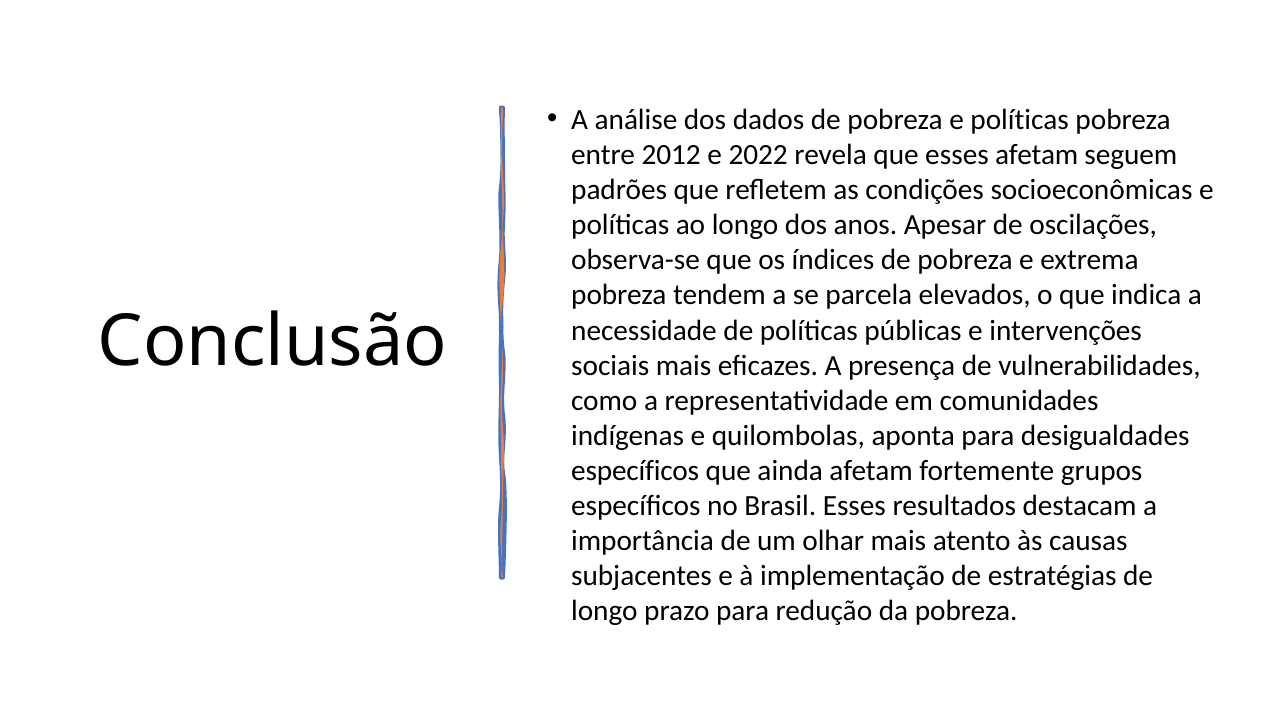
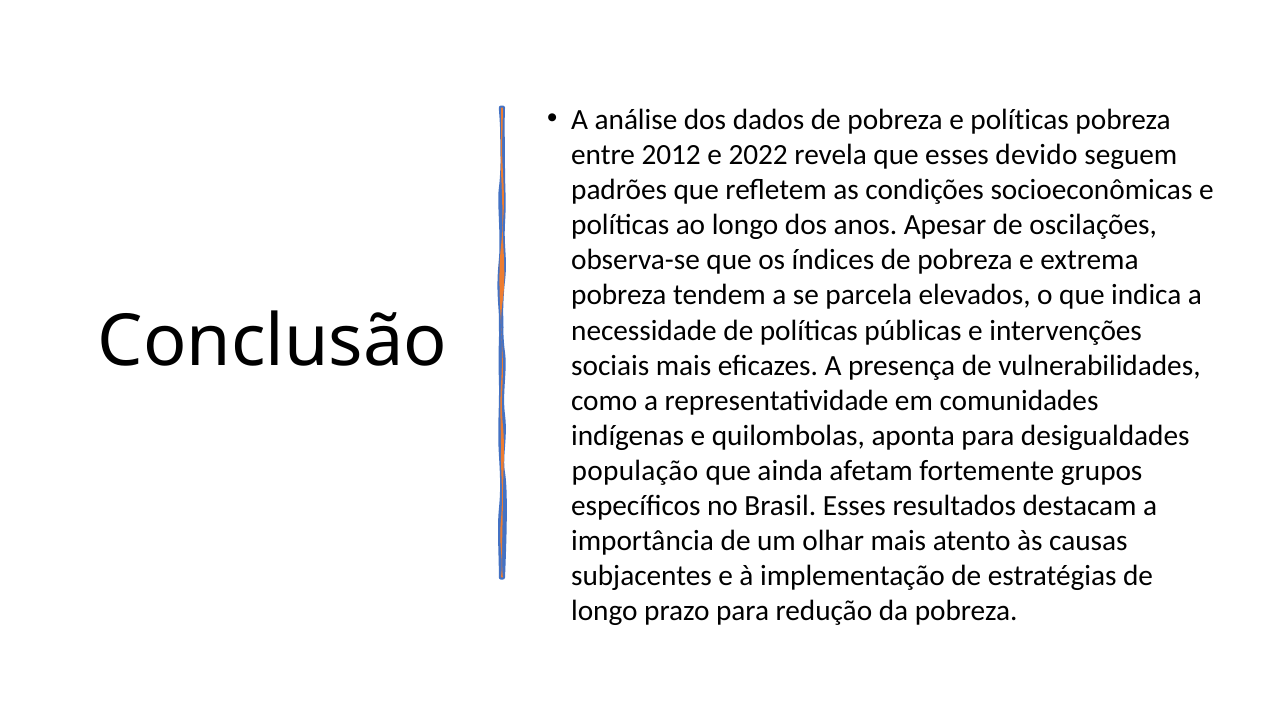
esses afetam: afetam -> devido (1036, 155)
específicos: específicos -> população (635, 471)
